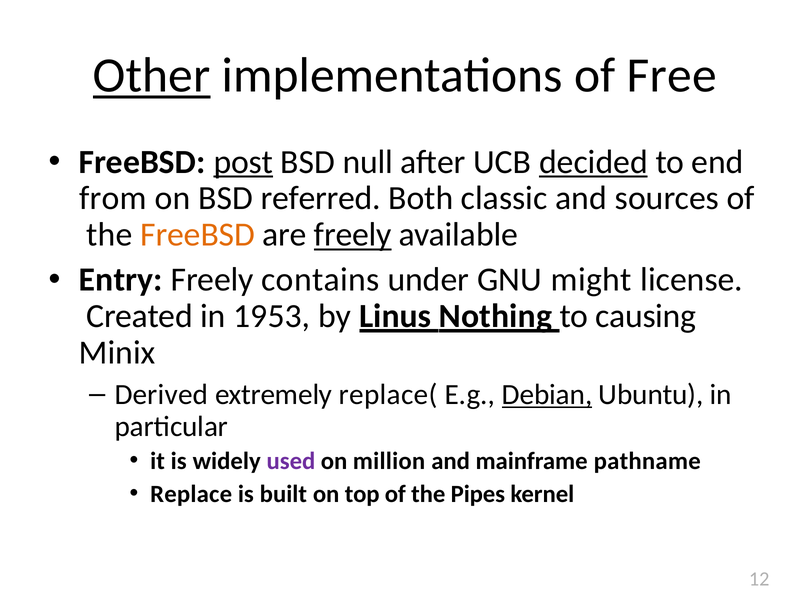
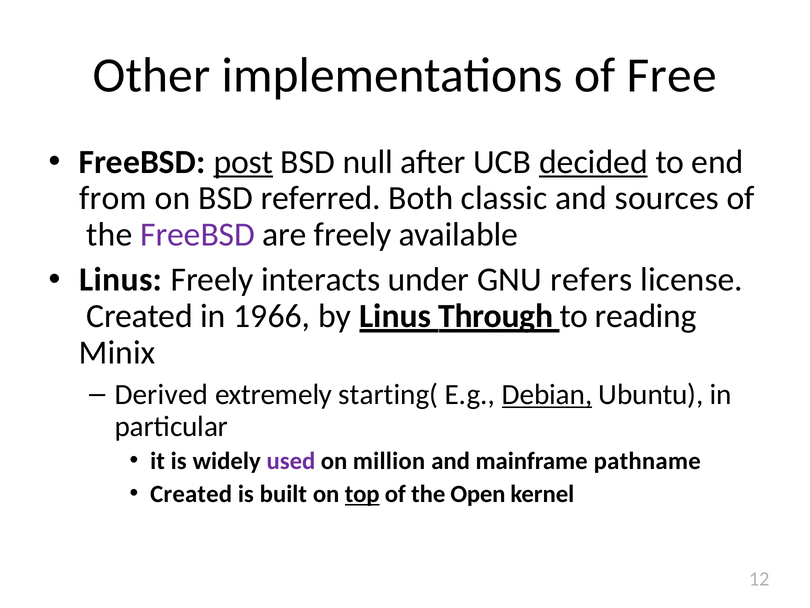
Other underline: present -> none (152, 75)
FreeBSD colour: orange -> purple (198, 235)
freely underline: present -> none (353, 235)
Entry: Entry -> Linus (121, 279)
contains: contains -> interacts (321, 279)
might: might -> refers (591, 279)
1953: 1953 -> 1966 (272, 316)
Nothing: Nothing -> Through (496, 316)
causing: causing -> reading (646, 316)
replace(: replace( -> starting( (388, 394)
Replace: Replace -> Created (191, 494)
top underline: none -> present (362, 494)
Pipes: Pipes -> Open (478, 494)
